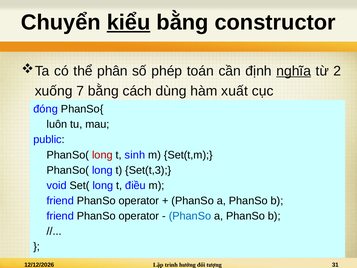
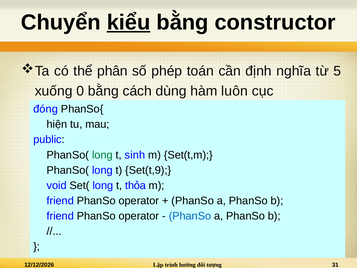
nghĩa underline: present -> none (294, 71)
2: 2 -> 5 (337, 71)
7: 7 -> 0 (80, 91)
xuất: xuất -> luôn (235, 91)
luôn: luôn -> hiện (57, 124)
long colour: red -> green (102, 155)
Set(t,3: Set(t,3 -> Set(t,9 (148, 170)
điều: điều -> thỏa (136, 185)
